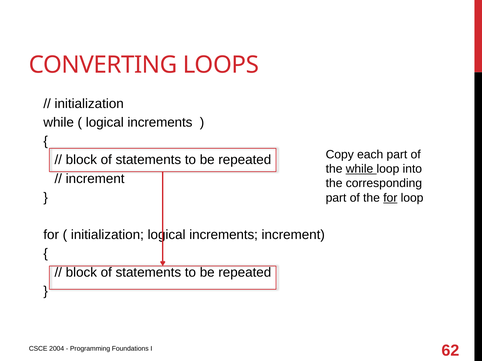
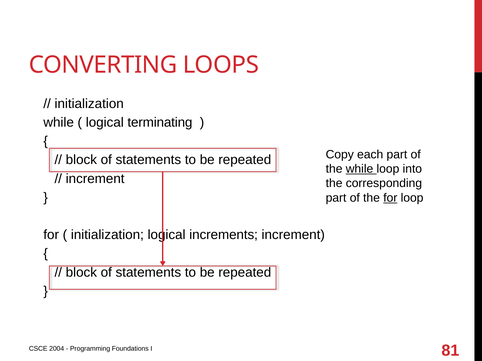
increments: increments -> terminating (160, 123)
62: 62 -> 81 (450, 351)
